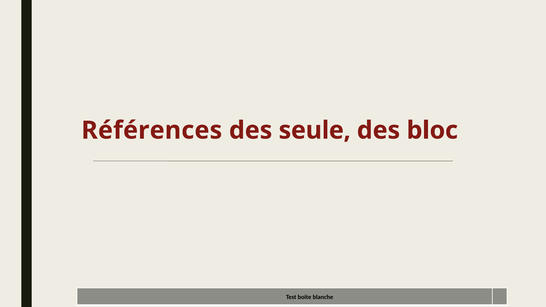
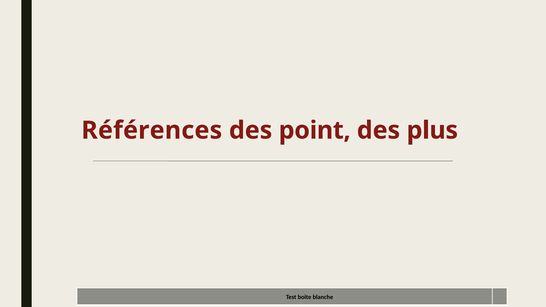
seule: seule -> point (315, 130)
bloc: bloc -> plus (432, 130)
